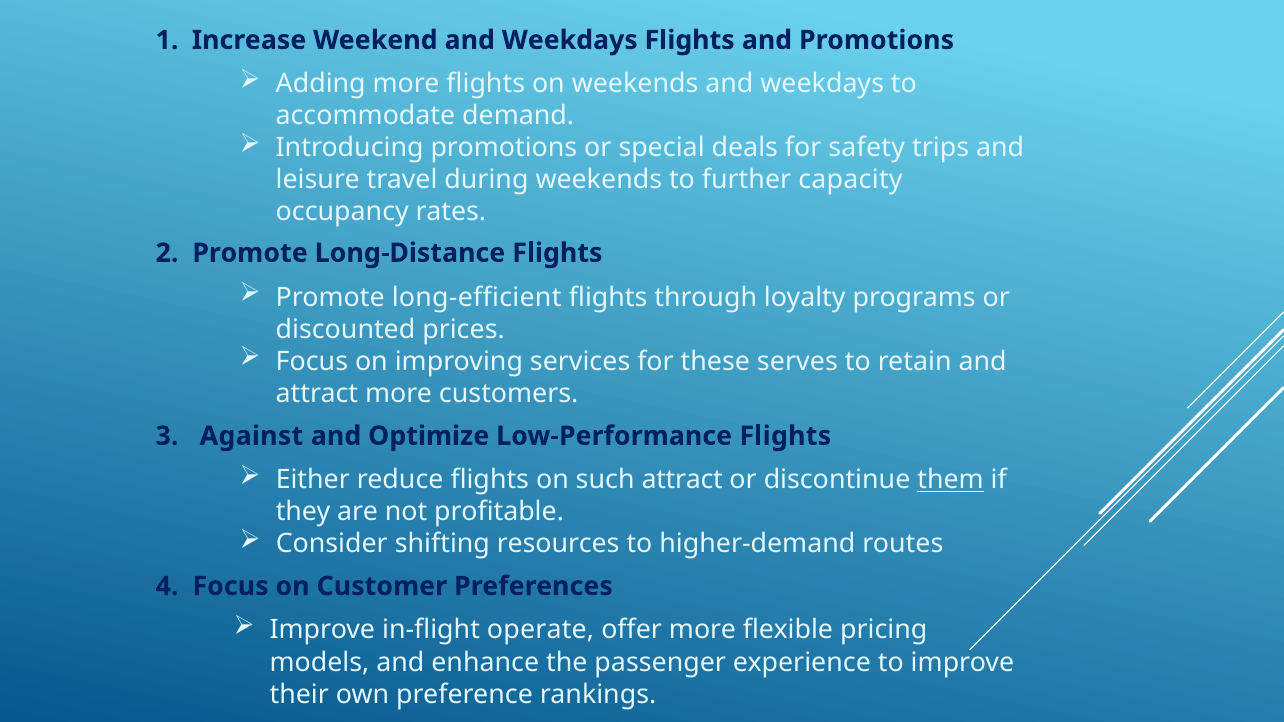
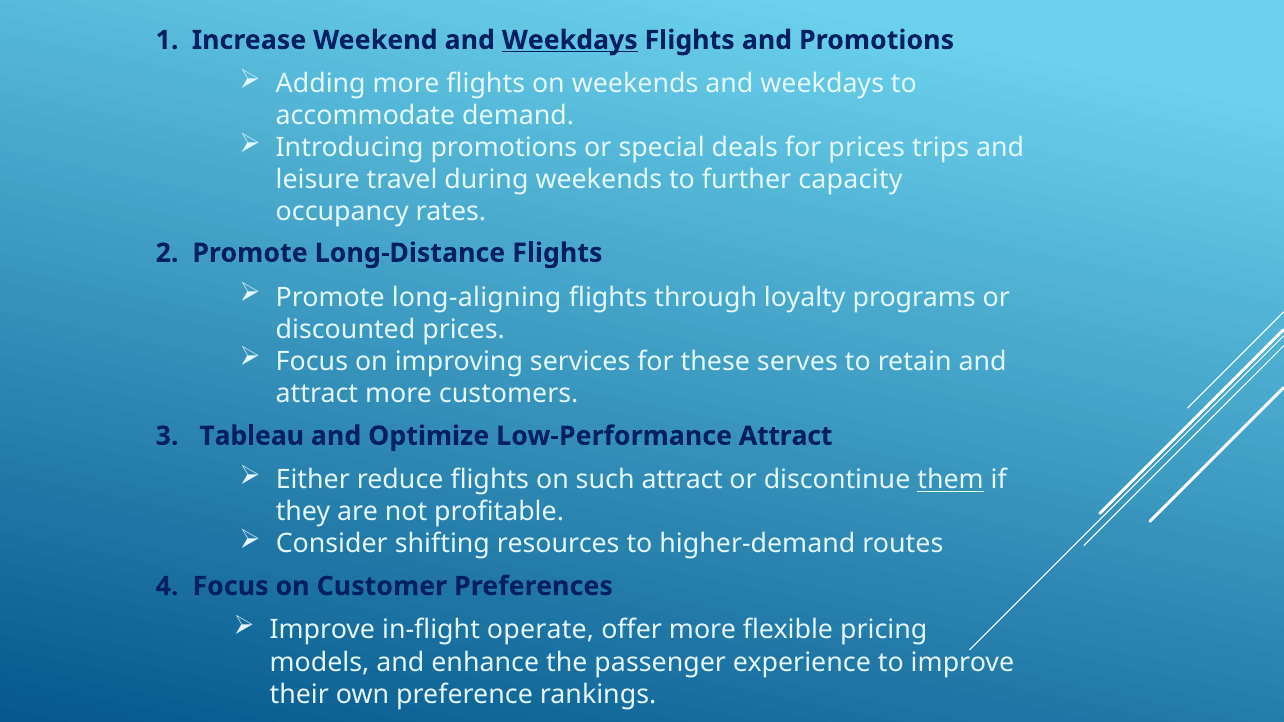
Weekdays underline: none -> present (570, 40)
for safety: safety -> prices (867, 148)
long-efficient: long-efficient -> long-aligning (477, 297)
Against: Against -> Tableau (252, 436)
Low-Performance Flights: Flights -> Attract (786, 436)
